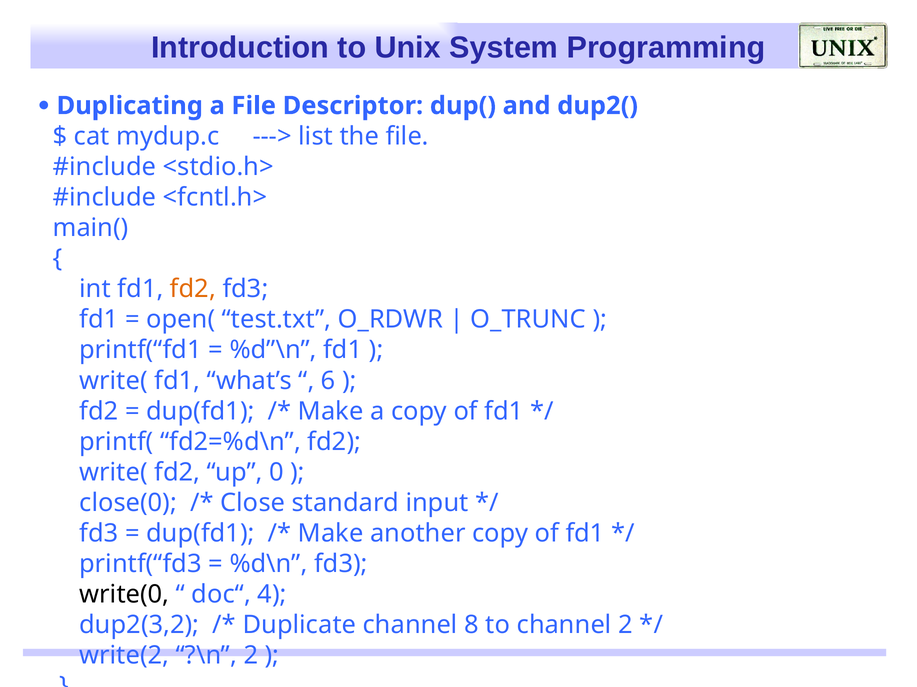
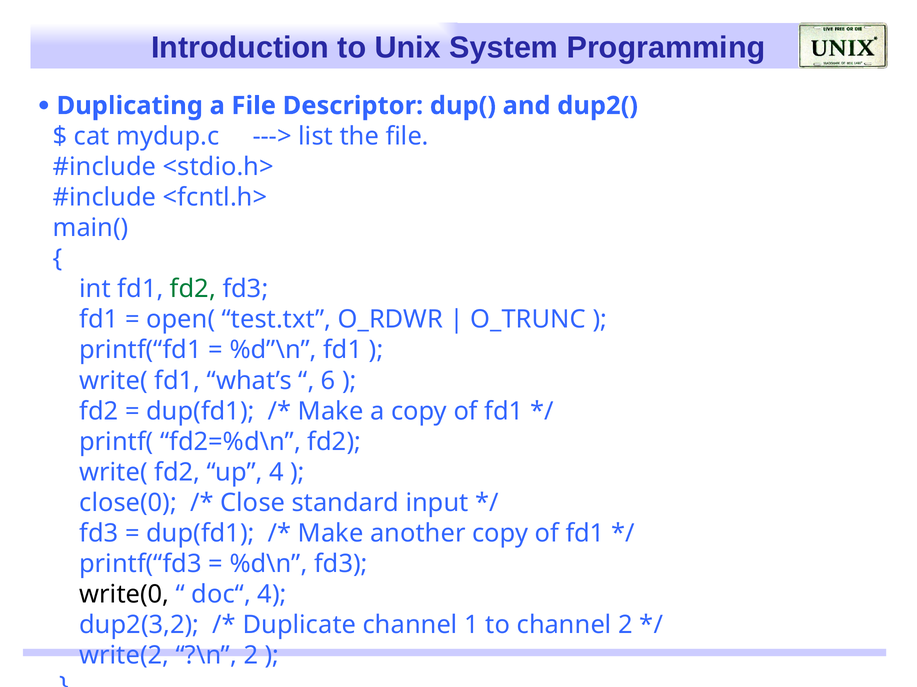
fd2 colour: orange -> green (193, 289)
up 0: 0 -> 4 (276, 473)
8: 8 -> 1 (471, 626)
